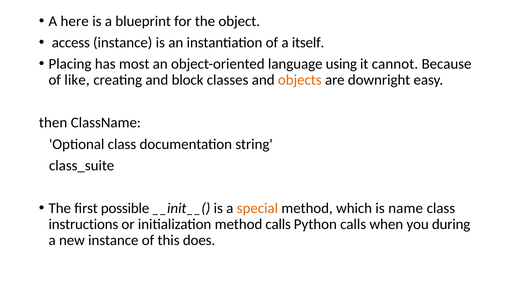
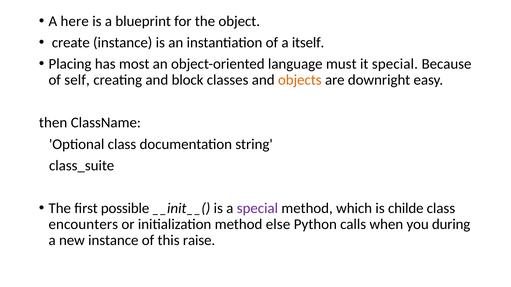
access: access -> create (71, 43)
using: using -> must (341, 64)
it cannot: cannot -> special (395, 64)
like: like -> self (77, 80)
special colour: orange -> purple (257, 208)
name: name -> childe (406, 208)
instructions: instructions -> encounters (83, 225)
method calls: calls -> else (278, 225)
does: does -> raise (199, 241)
